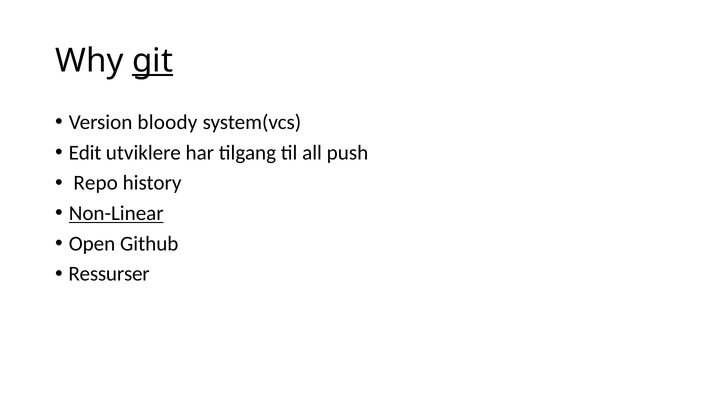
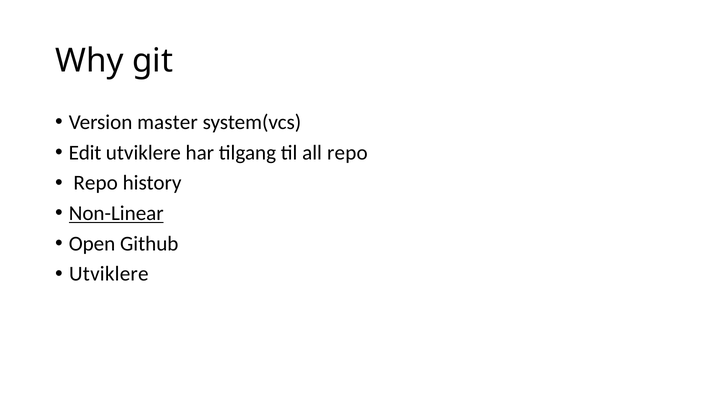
git underline: present -> none (153, 61)
bloody: bloody -> master (167, 122)
all push: push -> repo (347, 153)
Ressurser: Ressurser -> Utviklere (109, 274)
